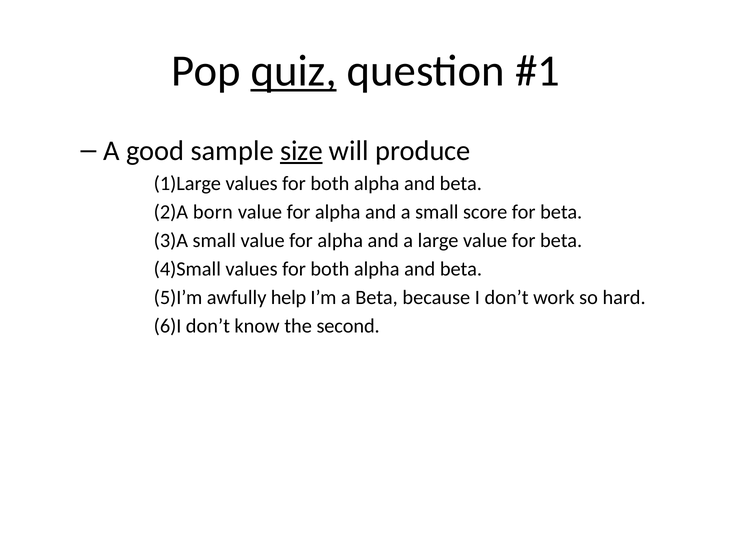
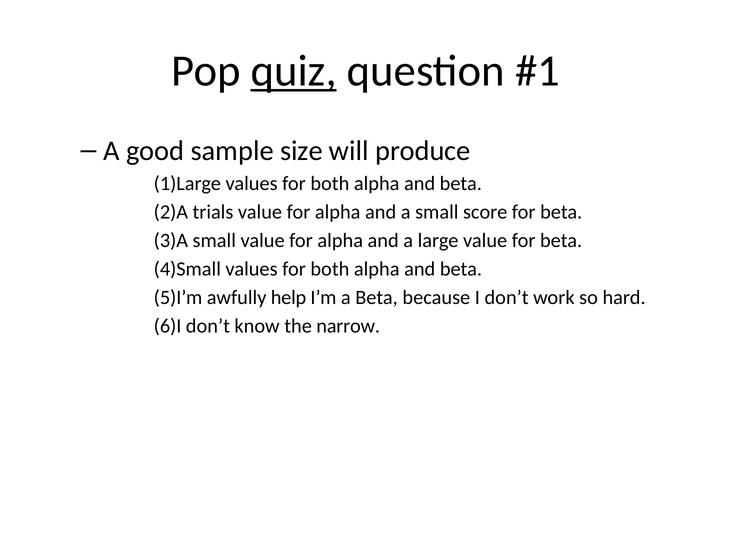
size underline: present -> none (301, 151)
born: born -> trials (213, 212)
second: second -> narrow (348, 326)
